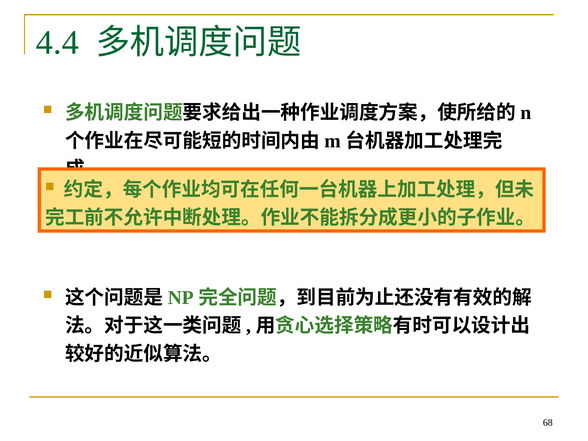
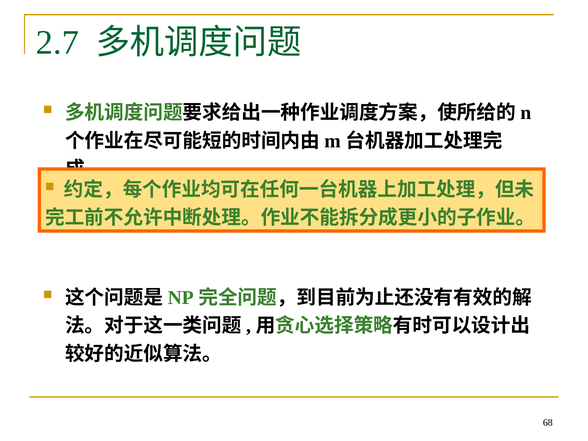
4.4: 4.4 -> 2.7 (57, 43)
